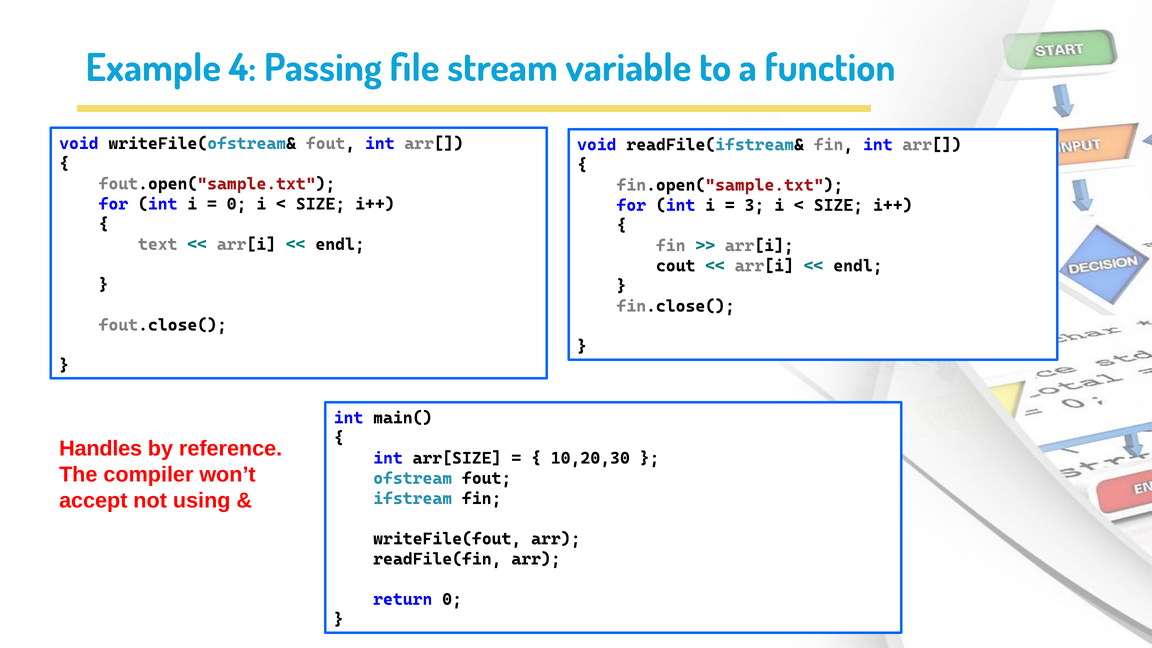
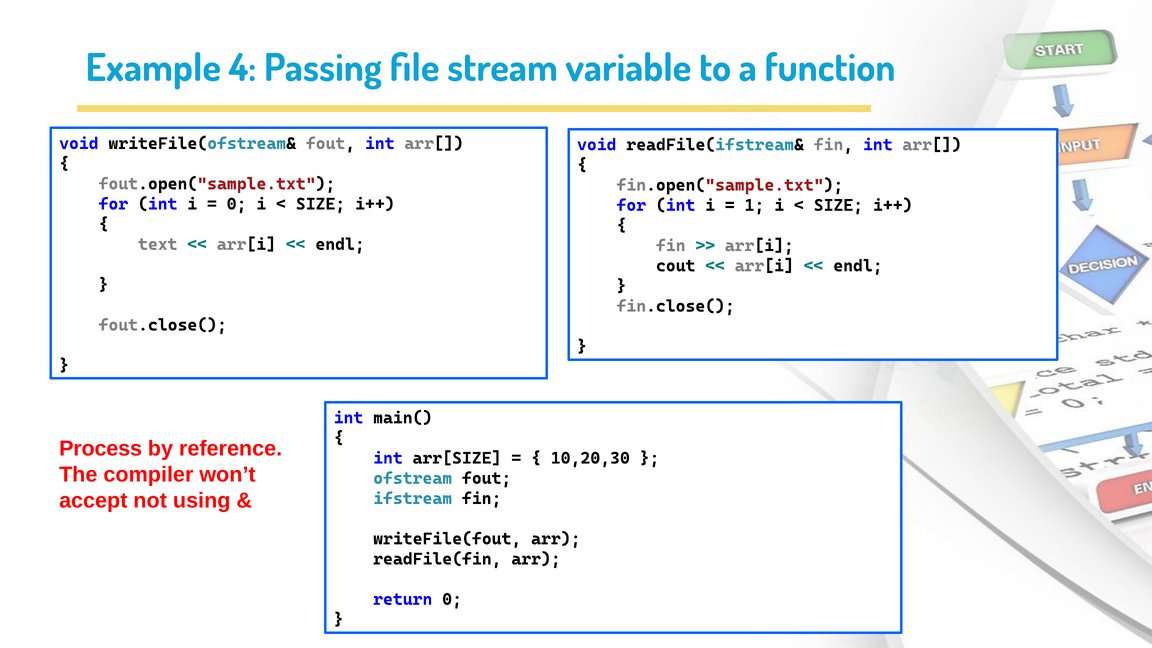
3: 3 -> 1 (754, 205)
Handles: Handles -> Process (101, 449)
